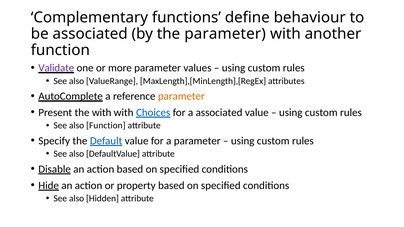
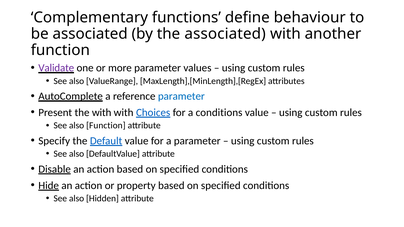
the parameter: parameter -> associated (225, 34)
parameter colour: orange -> blue (181, 96)
a associated: associated -> conditions (219, 113)
